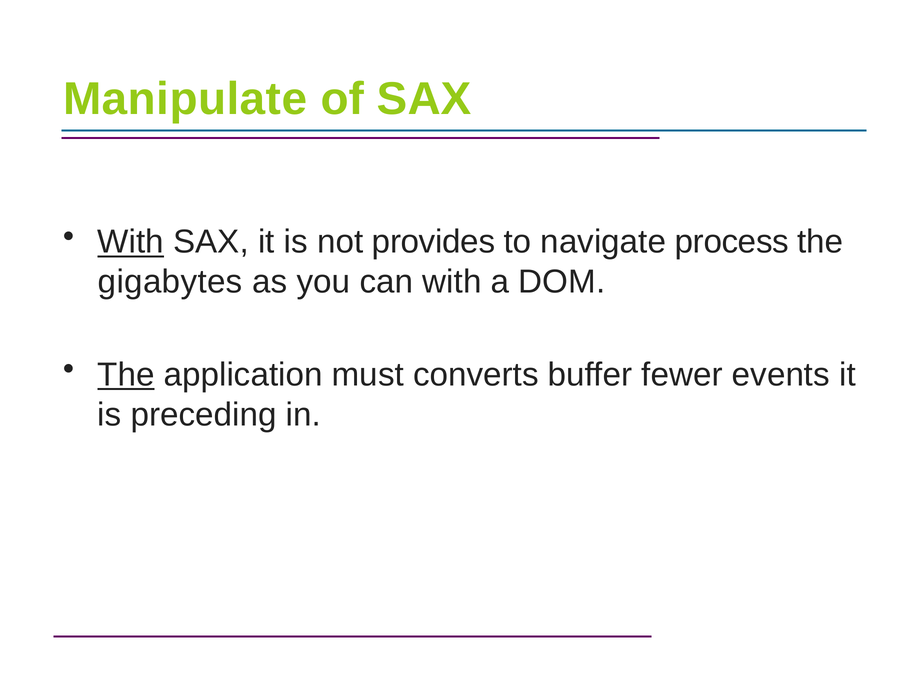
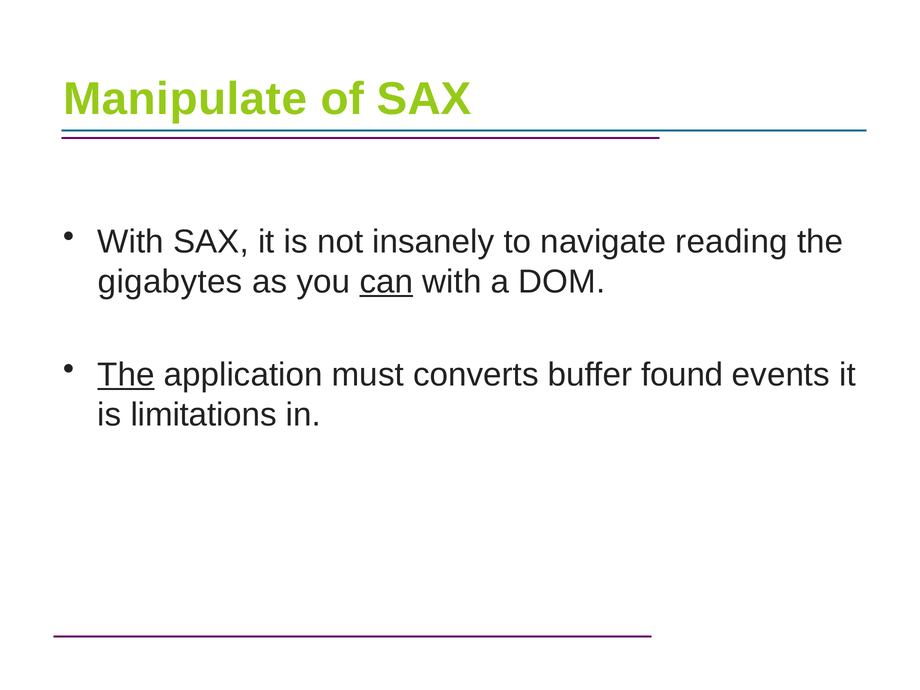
With underline: present -> none (131, 242)
provides: provides -> insanely (433, 242)
process: process -> reading (732, 242)
can underline: none -> present (386, 282)
fewer: fewer -> found (682, 375)
preceding: preceding -> limitations (204, 415)
